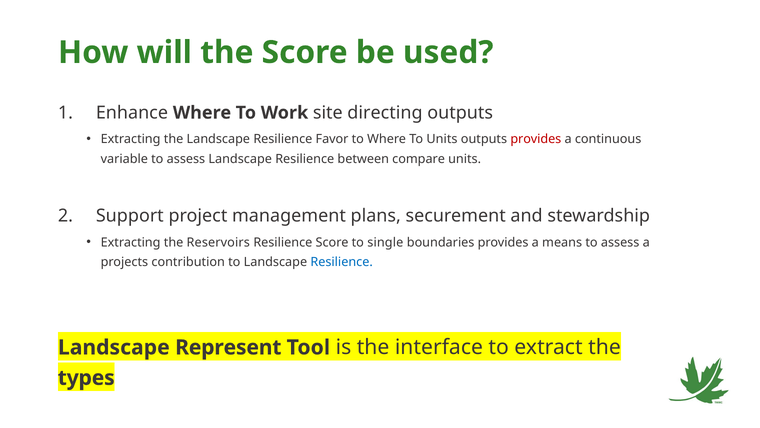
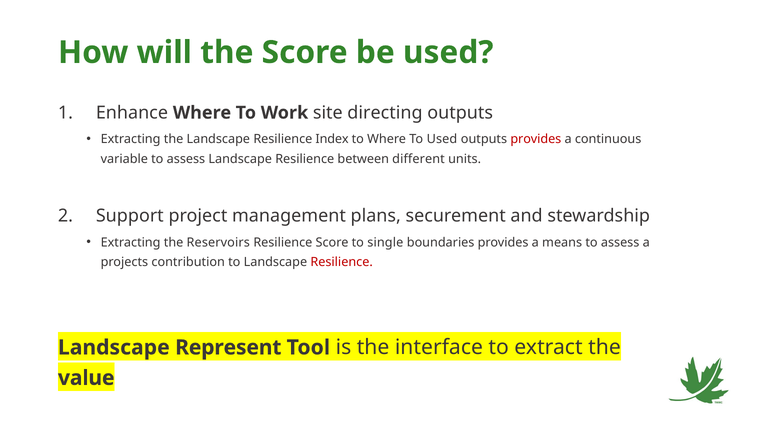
Favor: Favor -> Index (332, 139)
To Units: Units -> Used (442, 139)
compare: compare -> different (419, 159)
Resilience colour: blue -> red (342, 262)
types: types -> value (86, 378)
